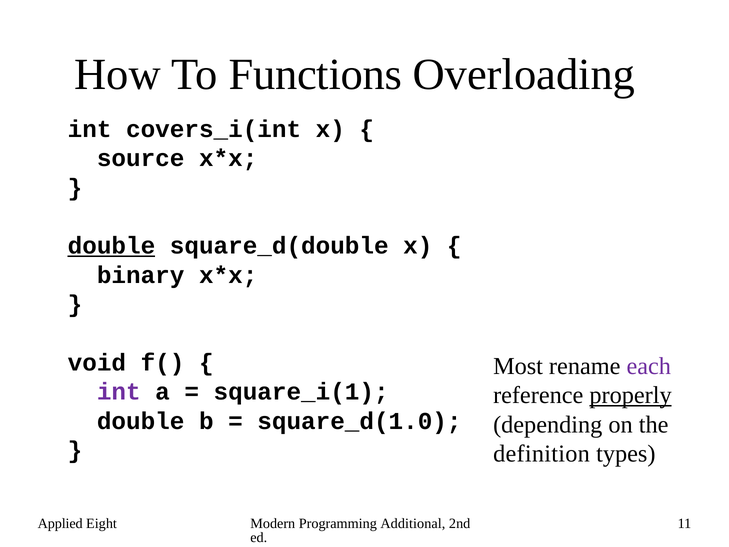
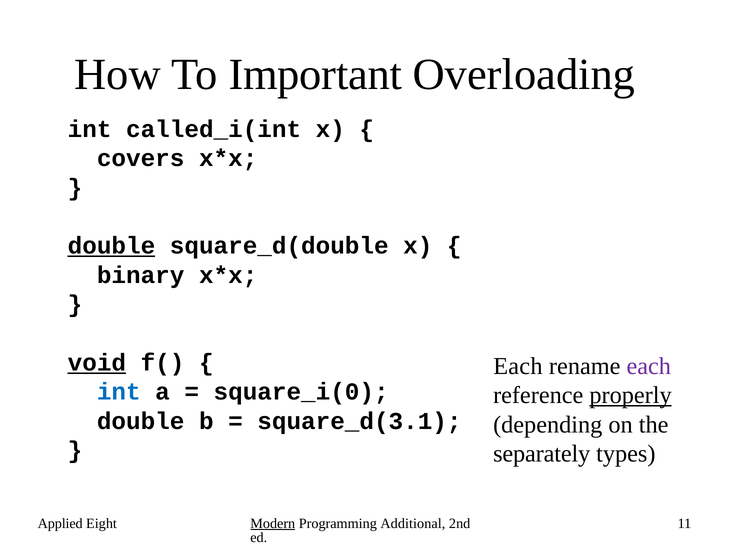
Functions: Functions -> Important (315, 75)
covers_i(int: covers_i(int -> called_i(int (214, 129)
source: source -> covers (141, 158)
void underline: none -> present (97, 362)
Most: Most -> Each (518, 366)
int colour: purple -> blue (119, 392)
square_i(1: square_i(1 -> square_i(0 (301, 392)
square_d(1.0: square_d(1.0 -> square_d(3.1 (359, 421)
definition: definition -> separately (542, 454)
Modern underline: none -> present (273, 523)
